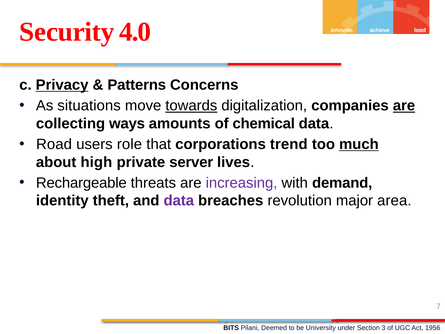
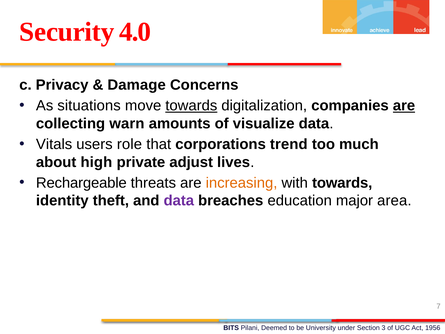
Privacy underline: present -> none (62, 85)
Patterns: Patterns -> Damage (137, 85)
ways: ways -> warn (127, 123)
chemical: chemical -> visualize (264, 123)
Road: Road -> Vitals (54, 144)
much underline: present -> none (359, 144)
server: server -> adjust (191, 162)
increasing colour: purple -> orange (242, 183)
with demand: demand -> towards (342, 183)
revolution: revolution -> education (300, 201)
